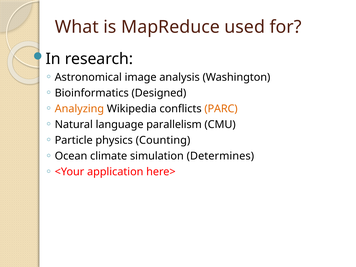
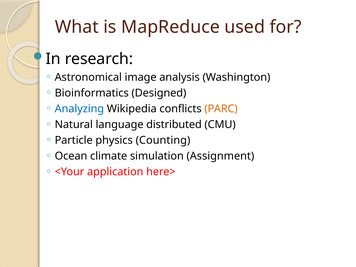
Analyzing colour: orange -> blue (79, 109)
parallelism: parallelism -> distributed (174, 125)
Determines: Determines -> Assignment (220, 156)
